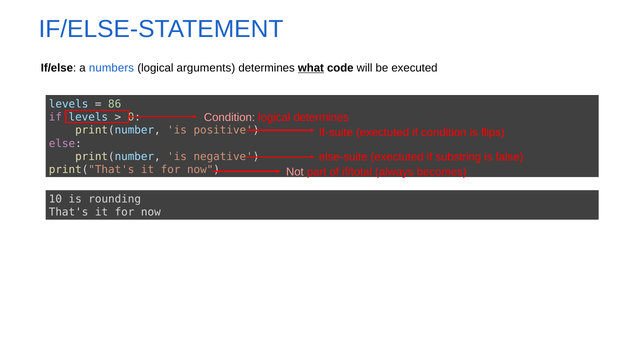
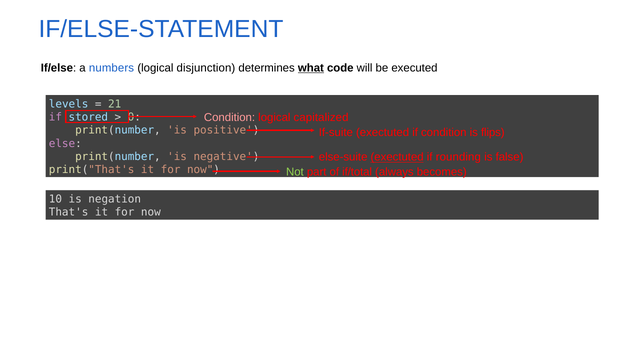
arguments: arguments -> disjunction (206, 68)
86: 86 -> 21 (115, 104)
logical determines: determines -> capitalized (321, 117)
if levels: levels -> stored (88, 117)
exectuted underline: none -> present (397, 157)
substring: substring -> rounding (458, 157)
Not colour: pink -> light green (295, 172)
rounding: rounding -> negation (115, 199)
